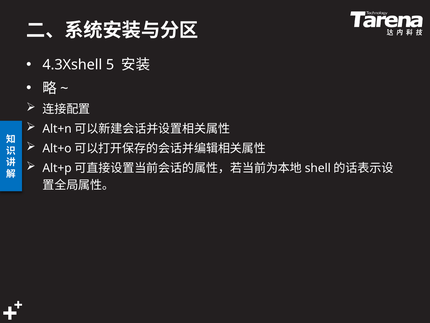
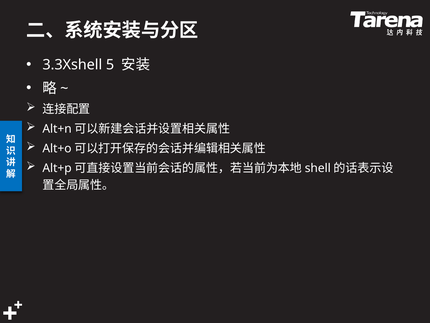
4.3Xshell: 4.3Xshell -> 3.3Xshell (72, 65)
